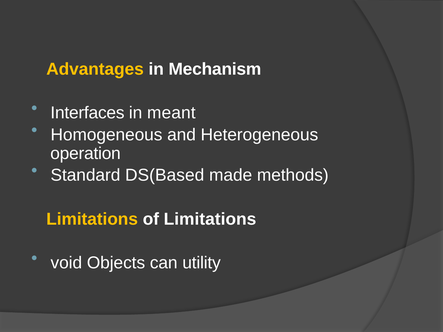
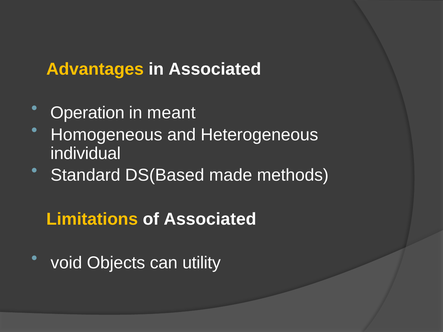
in Mechanism: Mechanism -> Associated (215, 69)
Interfaces: Interfaces -> Operation (87, 113)
operation: operation -> individual (86, 153)
of Limitations: Limitations -> Associated (210, 219)
